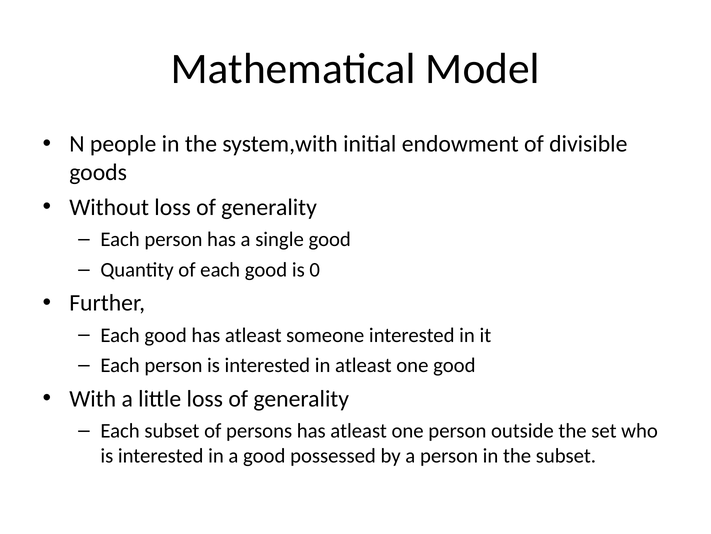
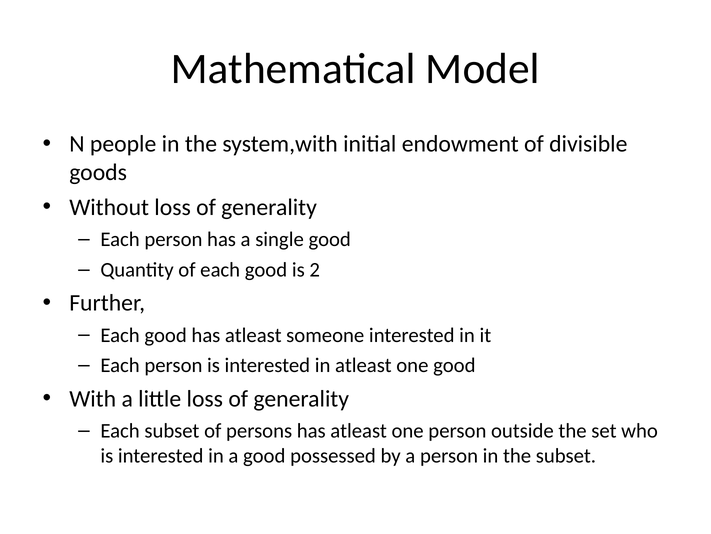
0: 0 -> 2 (315, 269)
